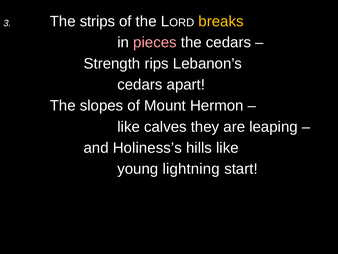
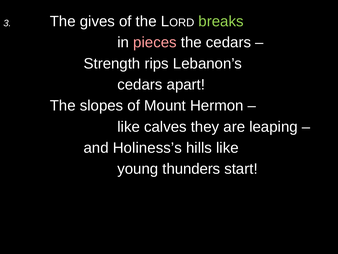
strips: strips -> gives (97, 21)
breaks colour: yellow -> light green (221, 21)
lightning: lightning -> thunders (191, 169)
